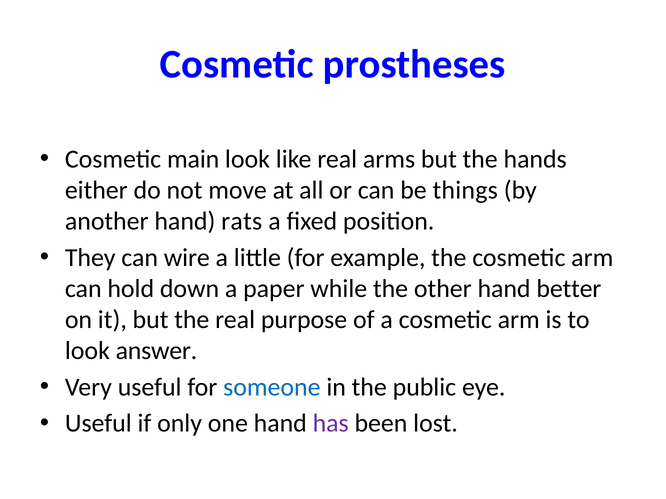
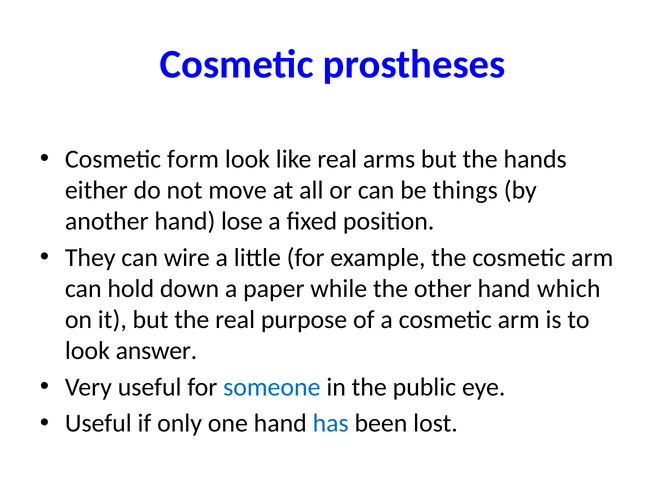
main: main -> form (193, 159)
rats: rats -> lose (242, 222)
better: better -> which (569, 289)
has colour: purple -> blue (331, 424)
